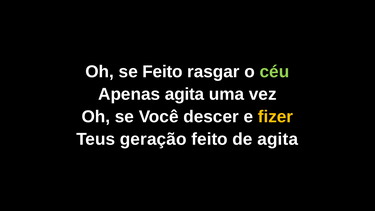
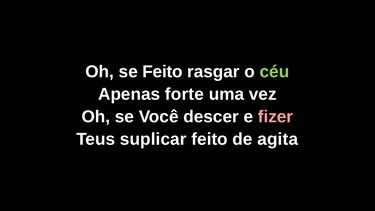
Apenas agita: agita -> forte (184, 94)
fizer colour: yellow -> pink (275, 117)
geração: geração -> suplicar (153, 139)
